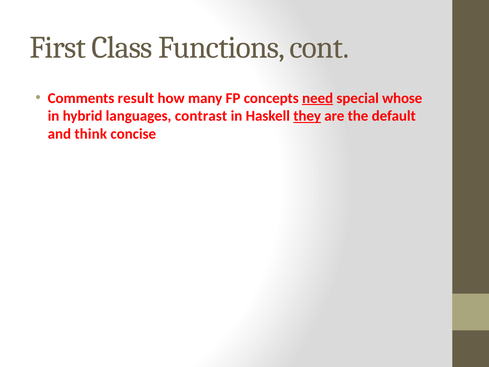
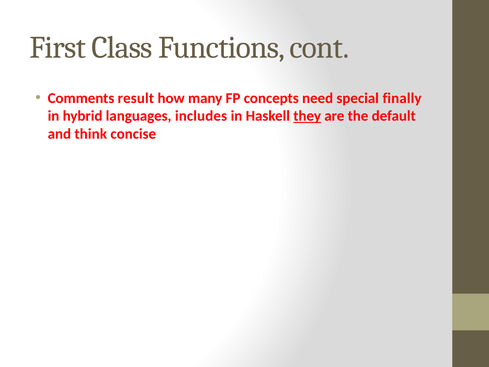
need underline: present -> none (318, 98)
whose: whose -> finally (402, 98)
contrast: contrast -> includes (201, 116)
